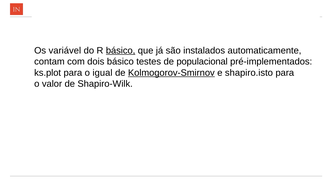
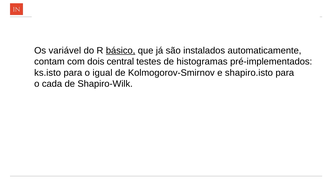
dois básico: básico -> central (120, 62)
populacional: populacional -> histogramas (202, 62)
ks.plot: ks.plot -> ks.isto (48, 73)
Kolmogorov-Smirnov underline: present -> none (171, 73)
valor: valor -> cada (52, 84)
